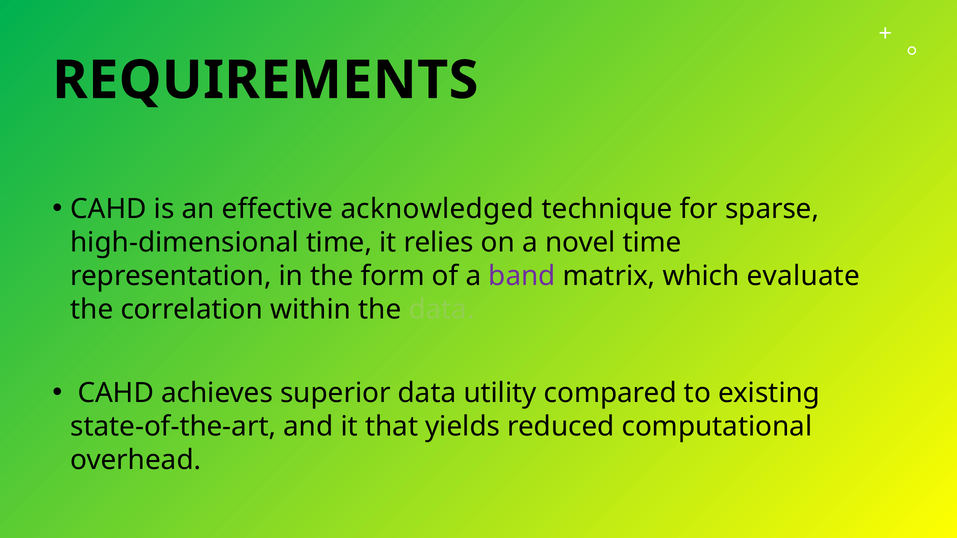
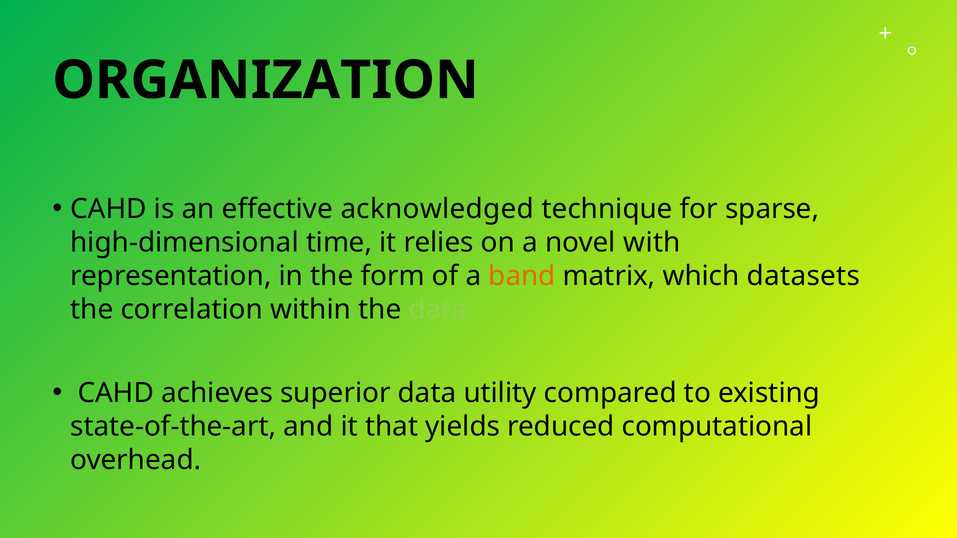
REQUIREMENTS: REQUIREMENTS -> ORGANIZATION (266, 80)
novel time: time -> with (652, 243)
band colour: purple -> orange (522, 276)
evaluate: evaluate -> datasets (803, 276)
